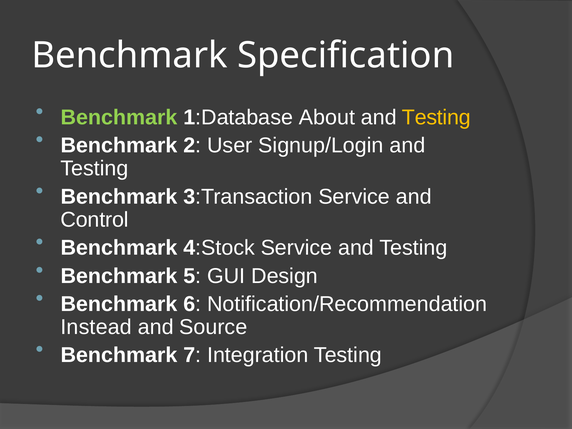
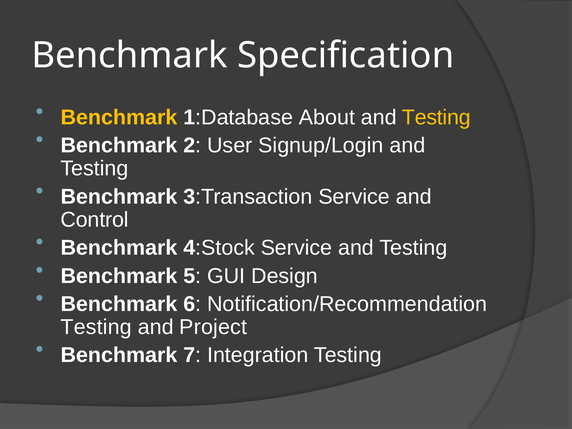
Benchmark colour: light green -> yellow (119, 117)
Instead: Instead -> Testing (96, 327)
Source: Source -> Project (213, 327)
